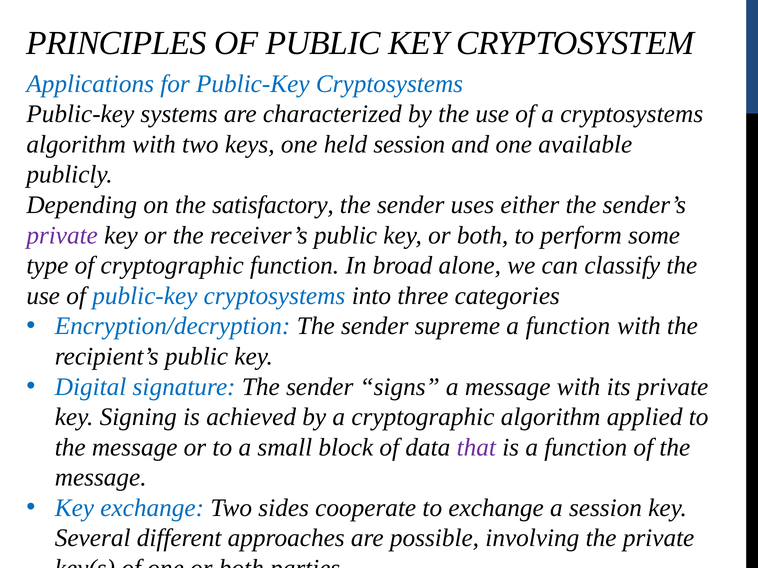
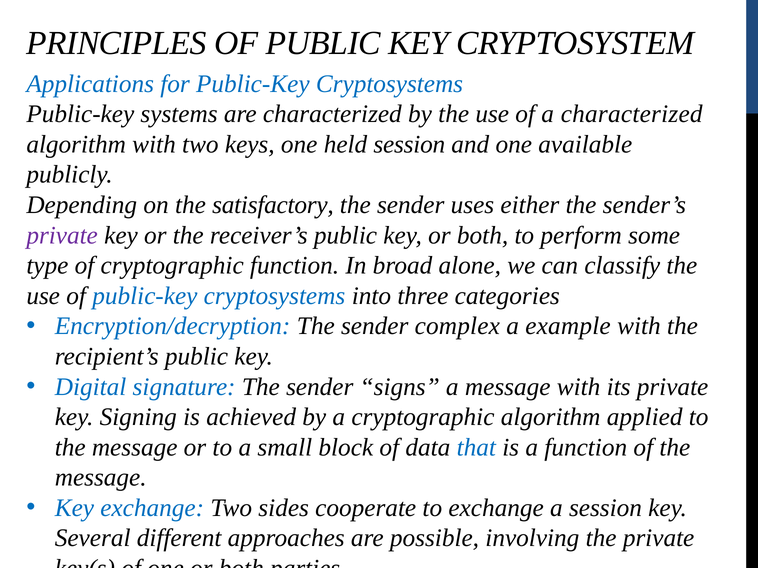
a cryptosystems: cryptosystems -> characterized (632, 114)
supreme: supreme -> complex (457, 326)
function: function -> example (568, 326)
that colour: purple -> blue (476, 448)
